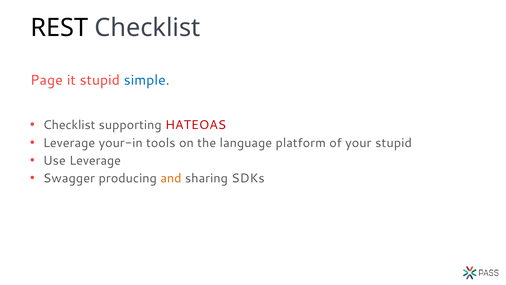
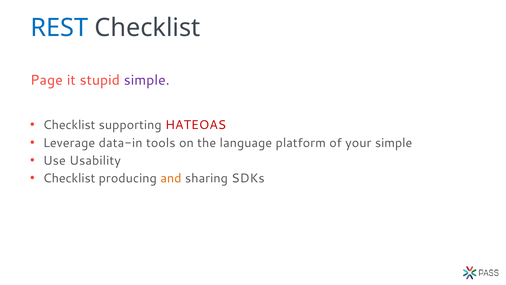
REST colour: black -> blue (59, 28)
simple colour: blue -> purple (147, 80)
your-in: your-in -> data-in (121, 143)
your stupid: stupid -> simple (394, 143)
Use Leverage: Leverage -> Usability (95, 160)
Swagger: Swagger -> Checklist (69, 178)
